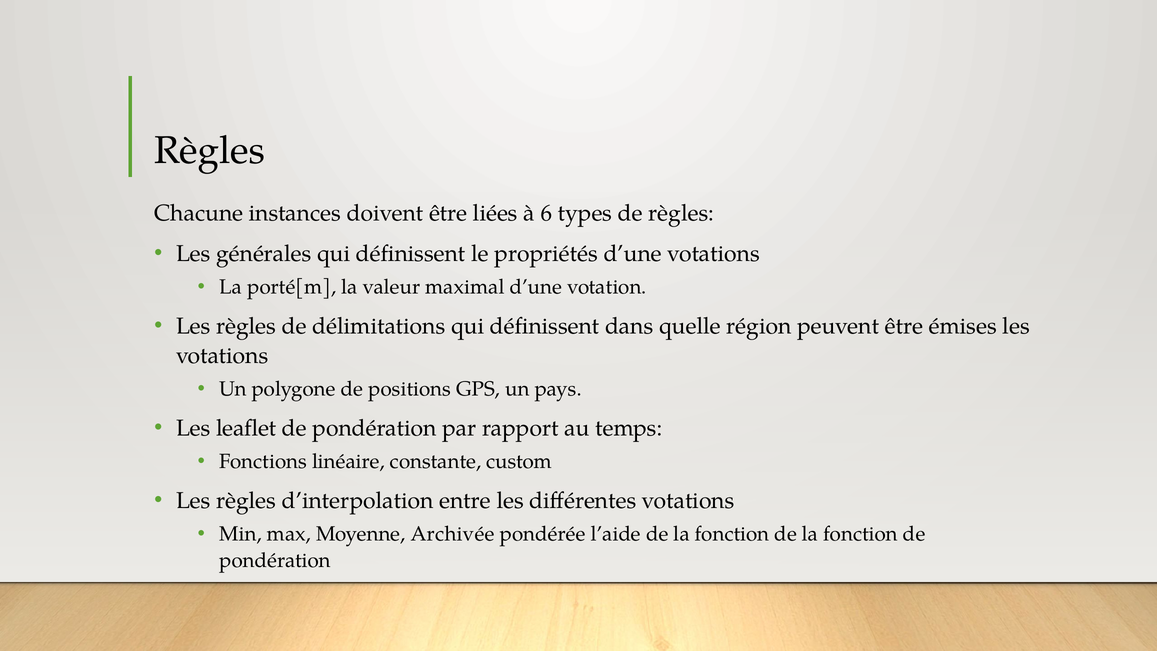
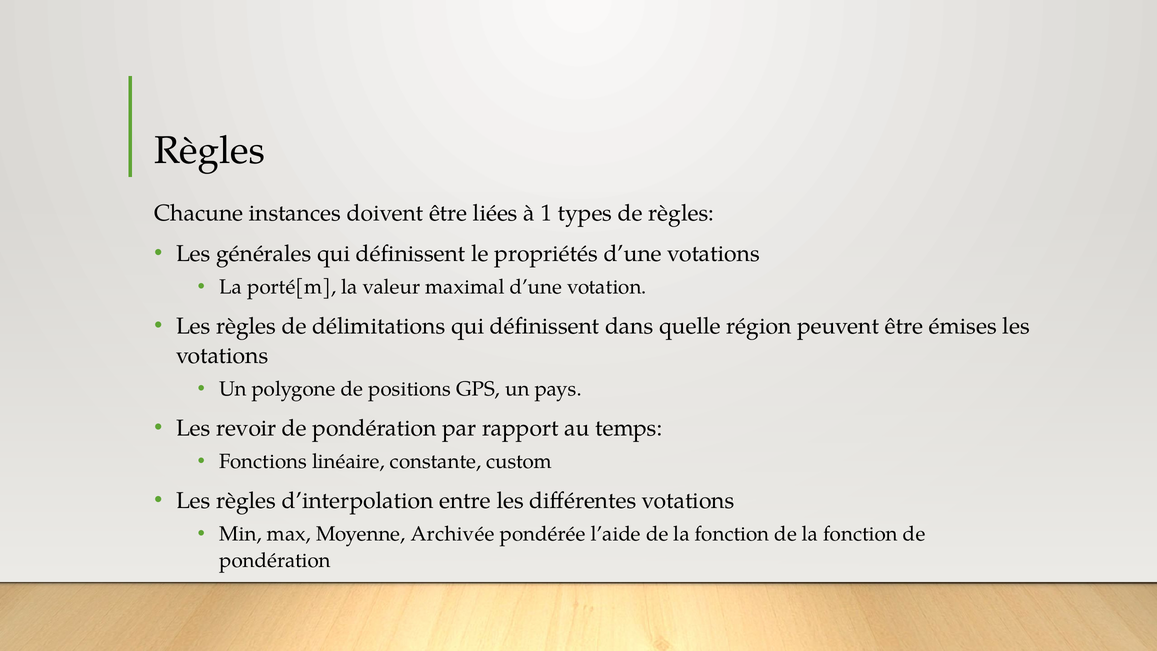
6: 6 -> 1 (546, 213)
leaflet: leaflet -> revoir (246, 428)
